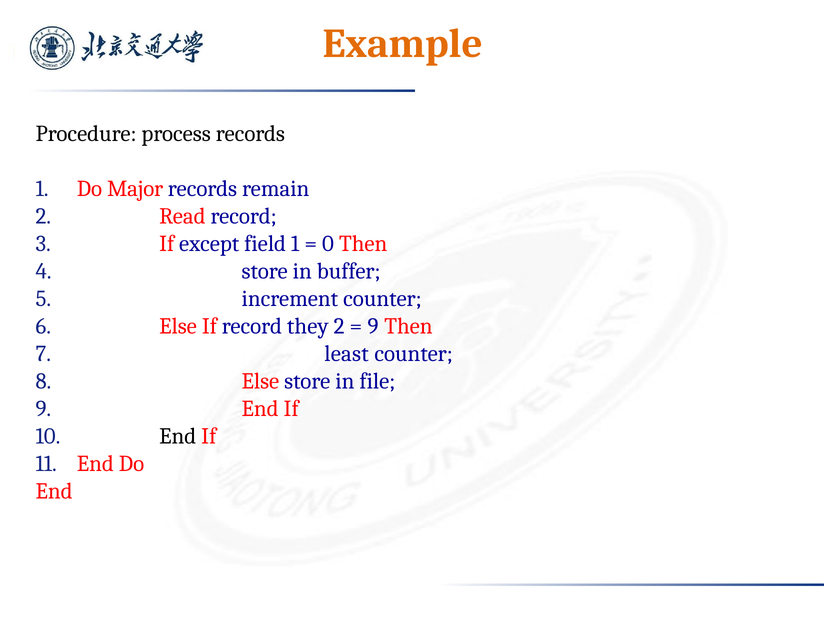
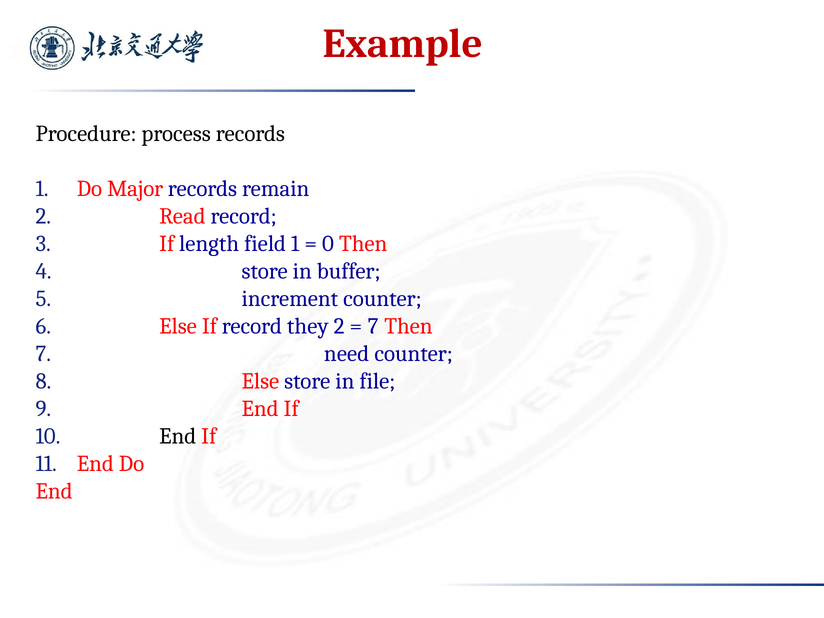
Example colour: orange -> red (403, 44)
except: except -> length (209, 244)
9: 9 -> 7 (373, 326)
least: least -> need (347, 354)
